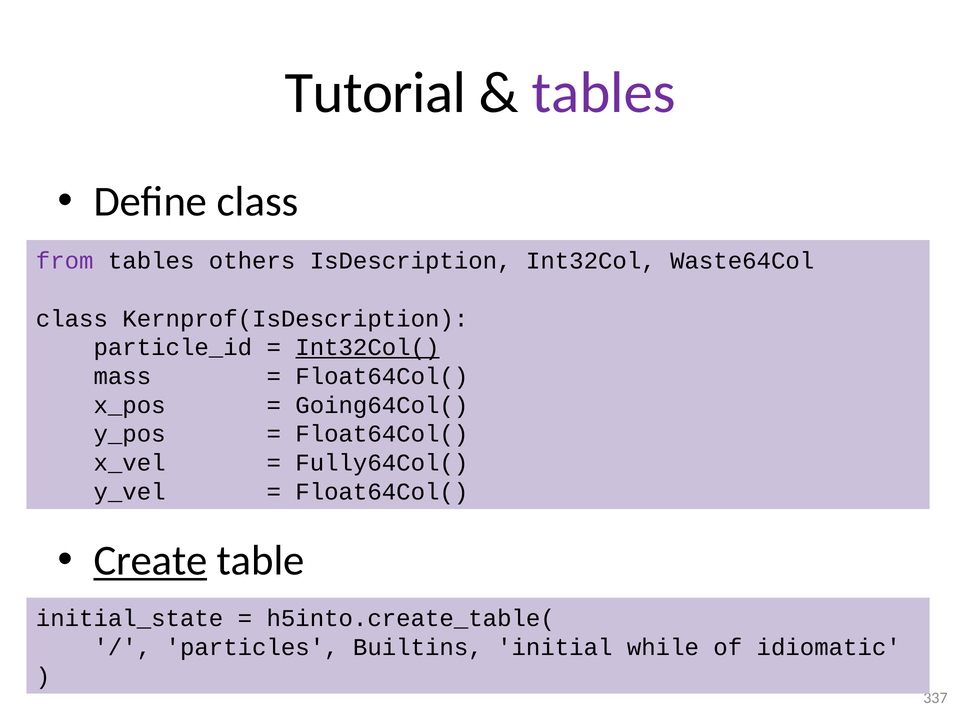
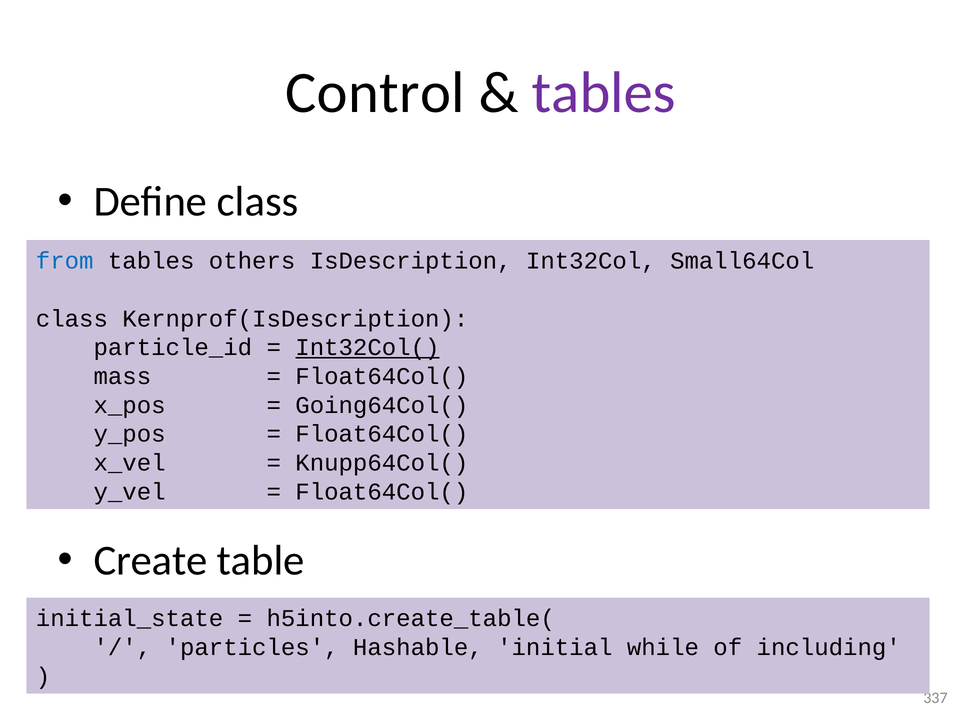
Tutorial: Tutorial -> Control (375, 93)
from colour: purple -> blue (65, 261)
Waste64Col: Waste64Col -> Small64Col (742, 261)
Fully64Col(: Fully64Col( -> Knupp64Col( (382, 463)
Create underline: present -> none (151, 560)
Builtins: Builtins -> Hashable (418, 647)
idiomatic: idiomatic -> including (829, 647)
